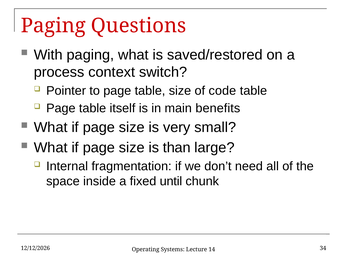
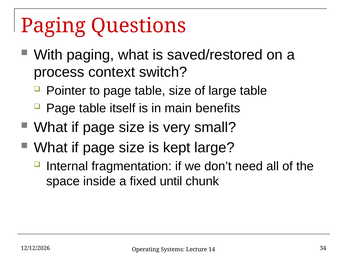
of code: code -> large (222, 91)
than: than -> kept (177, 148)
